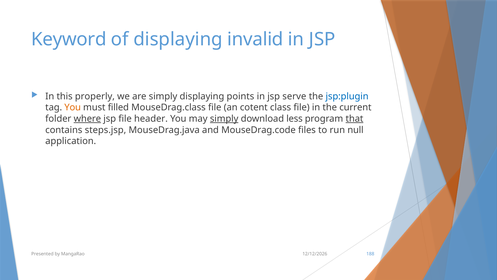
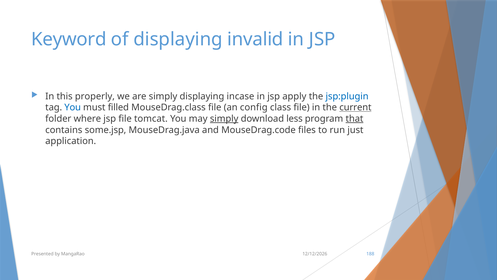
points: points -> incase (240, 96)
serve: serve -> apply (294, 96)
You colour: orange -> blue (73, 107)
cotent: cotent -> config (254, 107)
current underline: none -> present (355, 107)
where underline: present -> none (87, 119)
header: header -> tomcat (151, 119)
steps.jsp: steps.jsp -> some.jsp (106, 130)
null: null -> just (355, 130)
